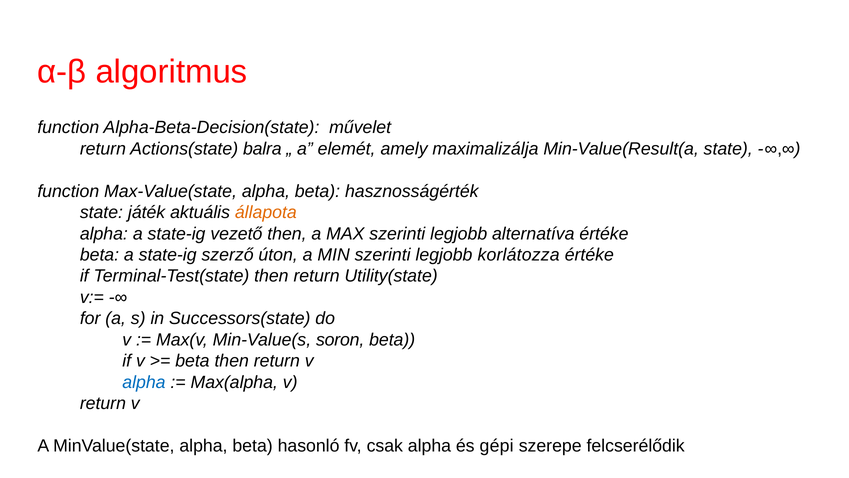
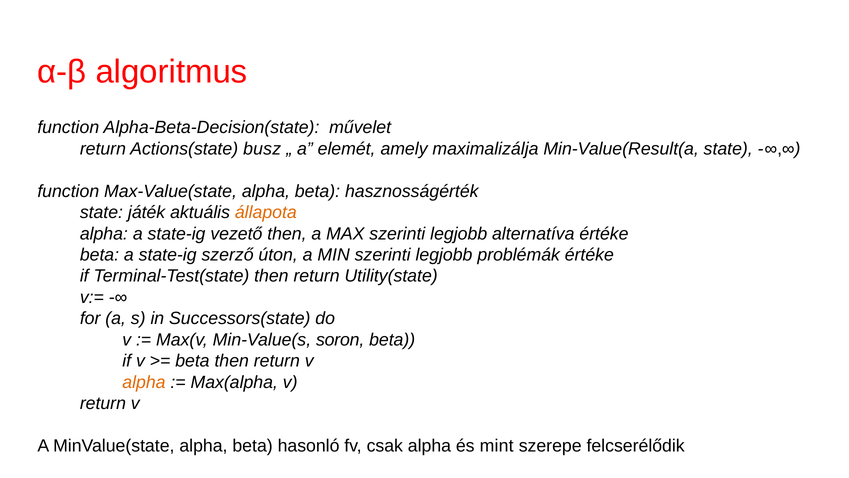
balra: balra -> busz (262, 149)
korlátozza: korlátozza -> problémák (519, 255)
alpha colour: blue -> orange (144, 382)
gépi: gépi -> mint (497, 446)
